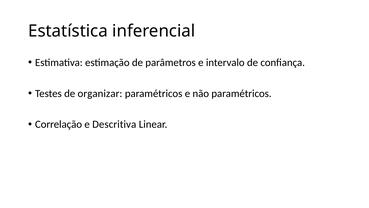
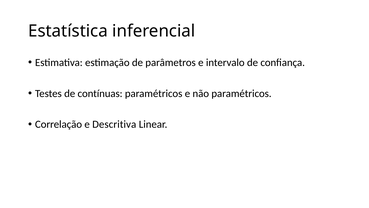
organizar: organizar -> contínuas (100, 93)
